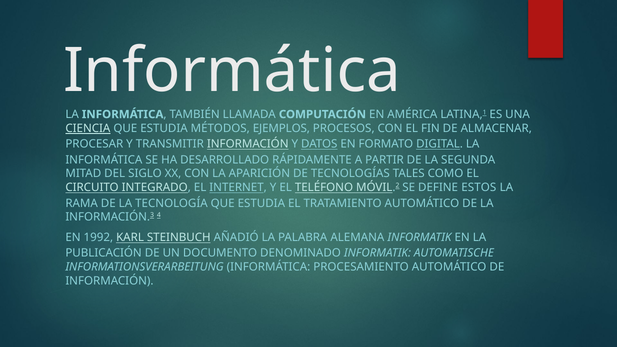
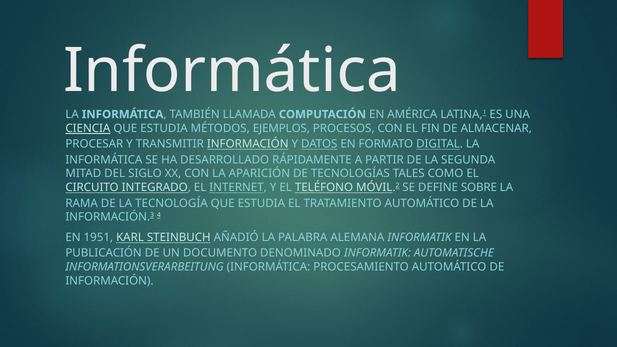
ESTOS: ESTOS -> SOBRE (479, 188)
1992: 1992 -> 1951 (98, 237)
